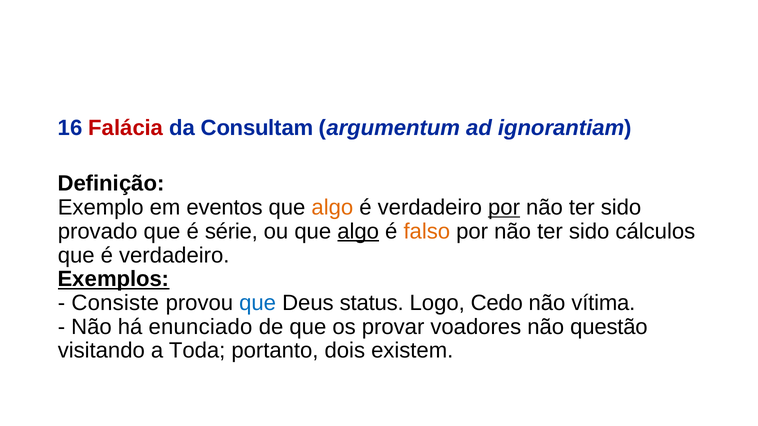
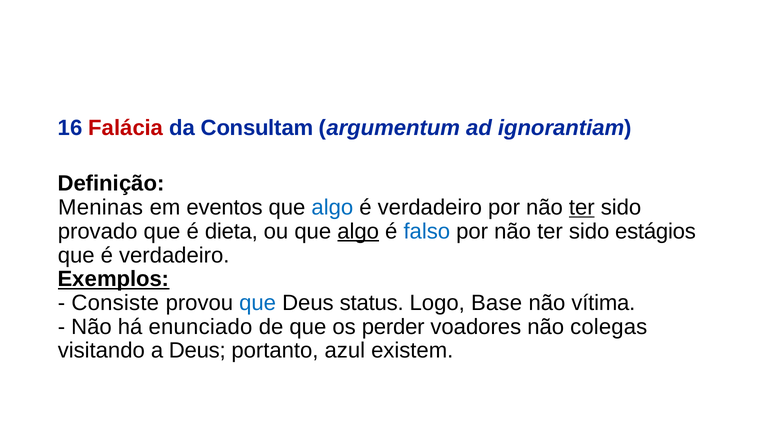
Exemplo: Exemplo -> Meninas (101, 208)
algo colour: orange -> blue (332, 208)
por underline: present -> none (504, 208)
ter underline: none -> present (582, 208)
série: série -> dieta (231, 232)
falso colour: orange -> blue (427, 232)
cálculos: cálculos -> estágios (655, 232)
Cedo: Cedo -> Base (497, 303)
provar: provar -> perder (393, 327)
questão: questão -> colegas (609, 327)
a Toda: Toda -> Deus (197, 351)
dois: dois -> azul (345, 351)
